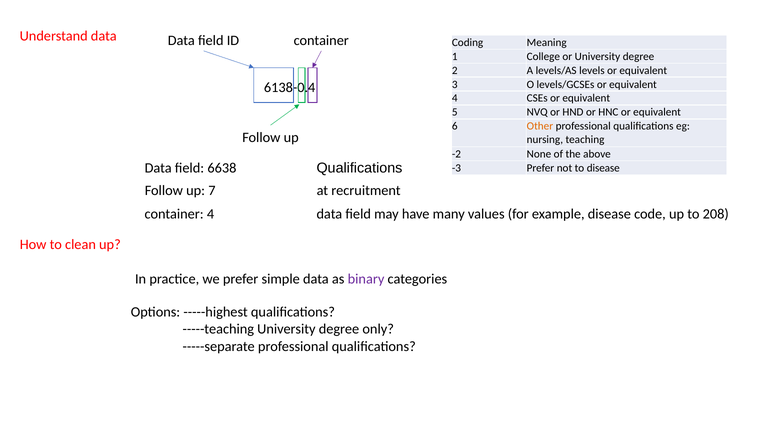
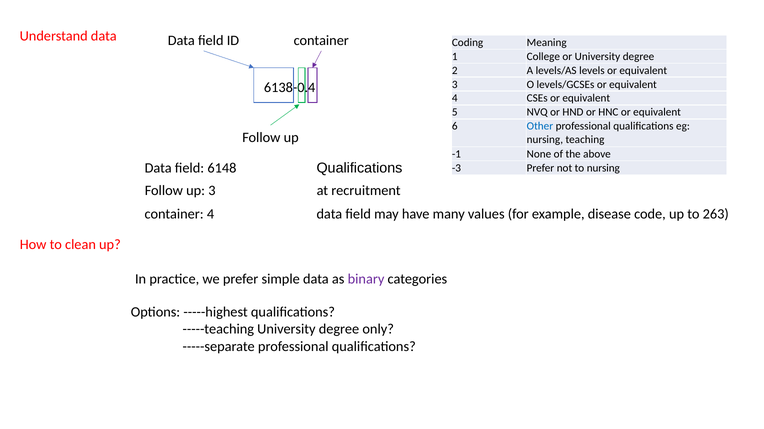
Other colour: orange -> blue (540, 126)
-2: -2 -> -1 (456, 154)
6638: 6638 -> 6148 (222, 168)
to disease: disease -> nursing (603, 168)
up 7: 7 -> 3 (212, 191)
208: 208 -> 263 (716, 214)
